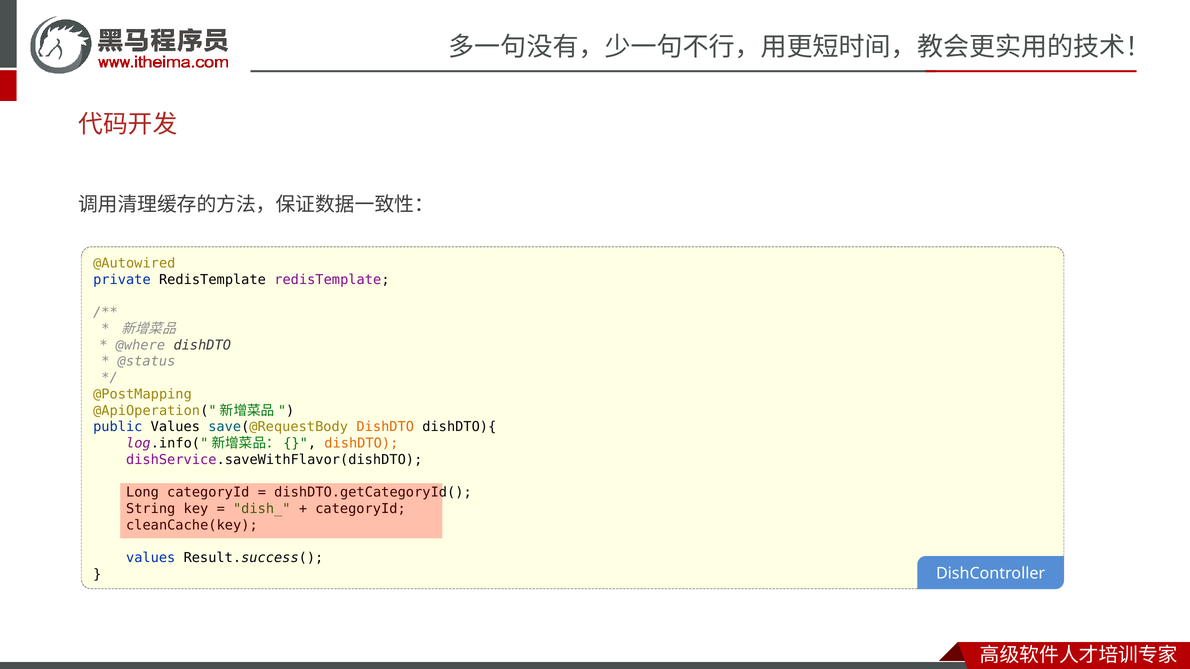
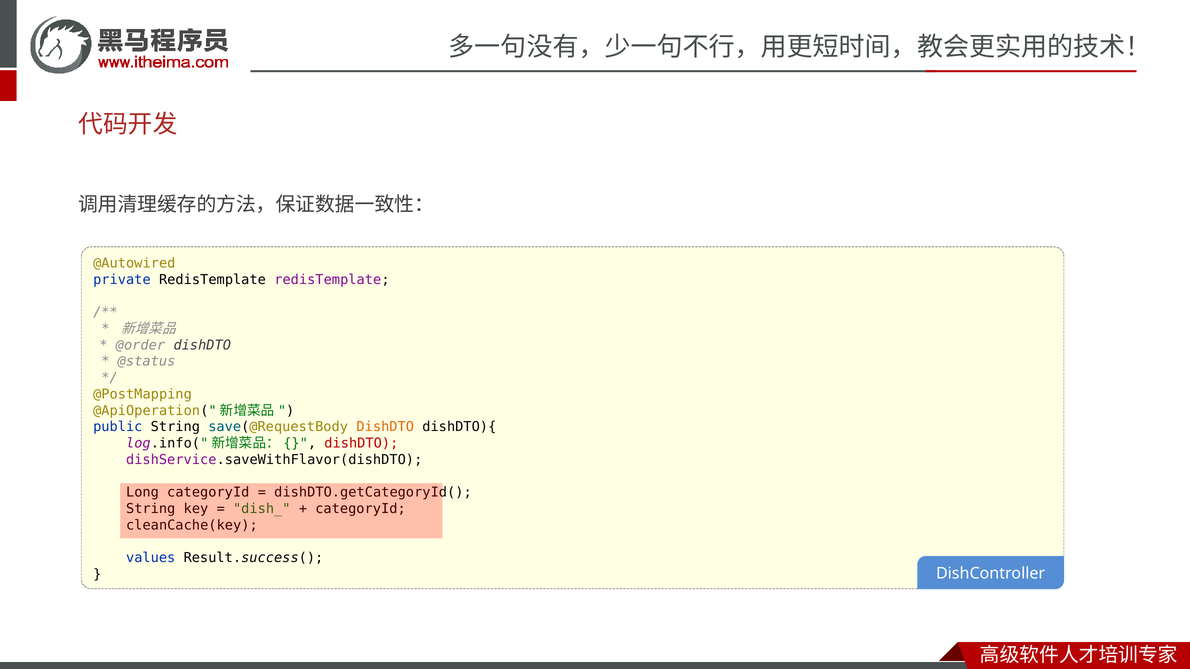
@where: @where -> @order (140, 345)
public Values: Values -> String (175, 427)
dishDTO colour: orange -> red (361, 444)
